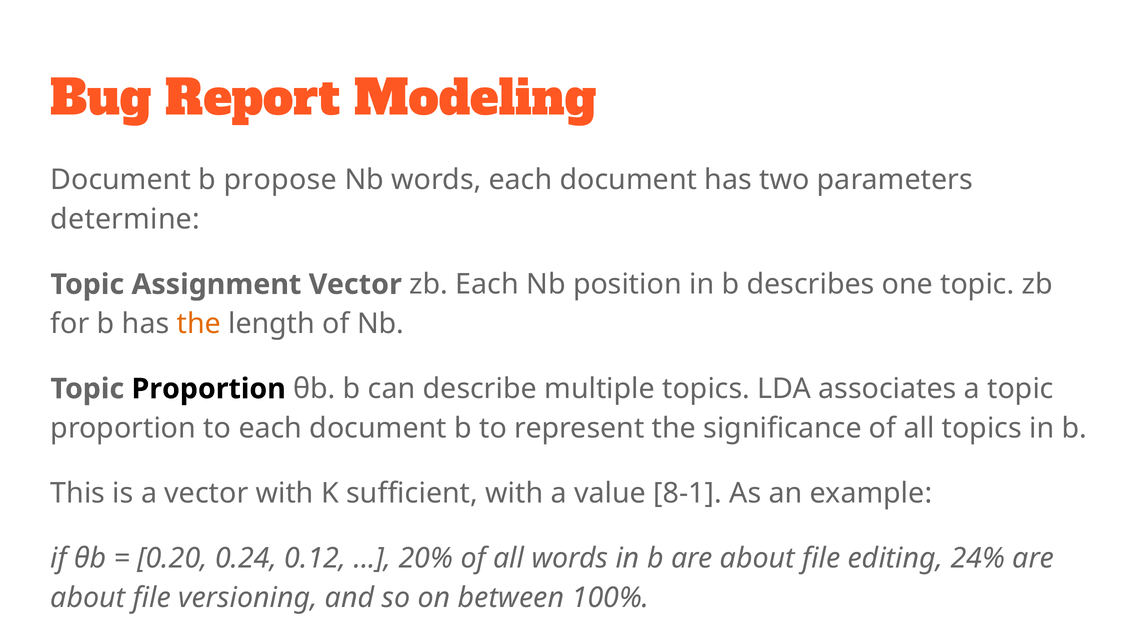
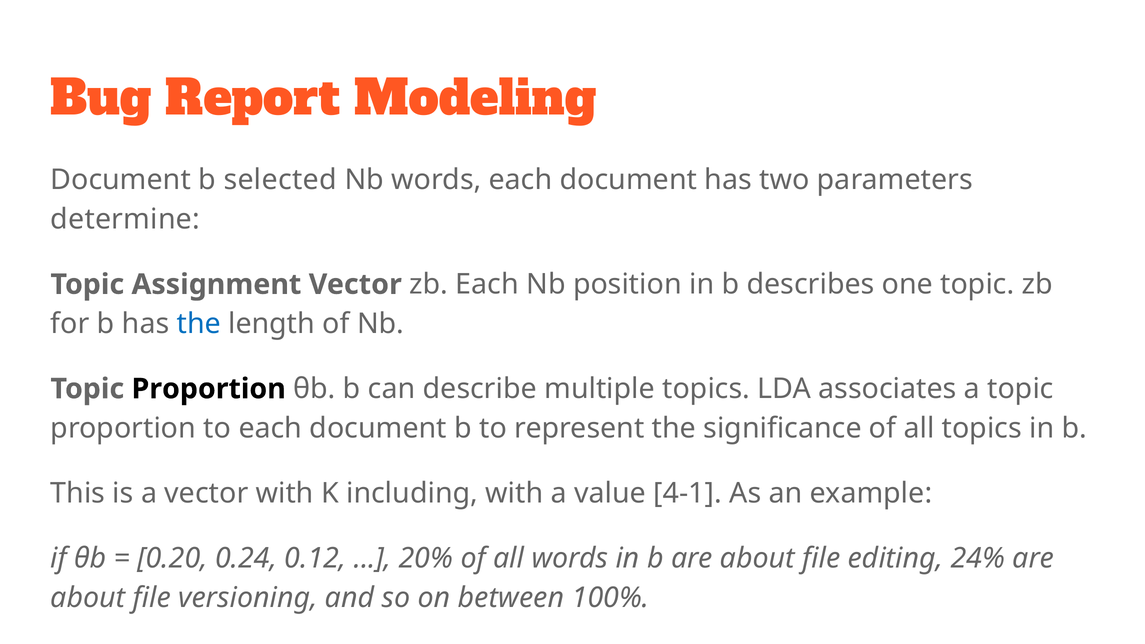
propose: propose -> selected (280, 180)
the colour: orange -> blue (199, 324)
sufficient: sufficient -> including (412, 493)
8-1: 8-1 -> 4-1 (688, 493)
